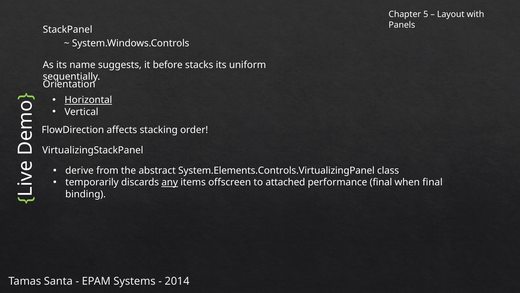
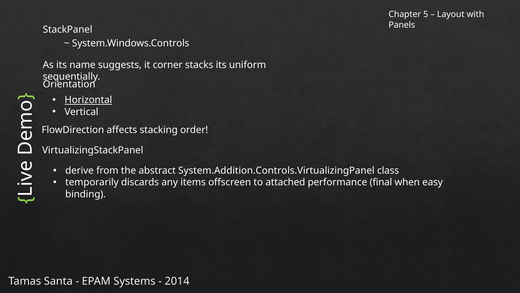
before: before -> corner (168, 65)
System.Elements.Controls.VirtualizingPanel: System.Elements.Controls.VirtualizingPanel -> System.Addition.Controls.VirtualizingPanel (276, 170)
any underline: present -> none (170, 182)
when final: final -> easy (433, 182)
